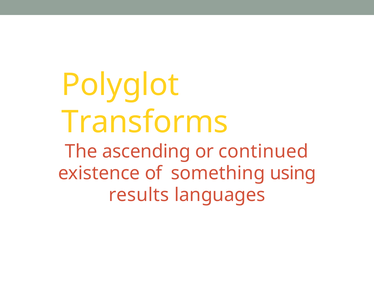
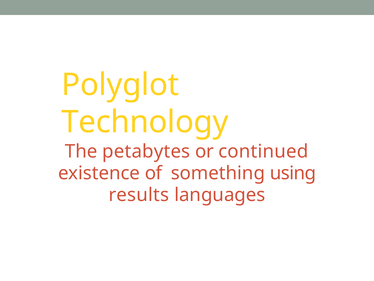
Transforms: Transforms -> Technology (145, 122)
ascending: ascending -> petabytes (146, 151)
